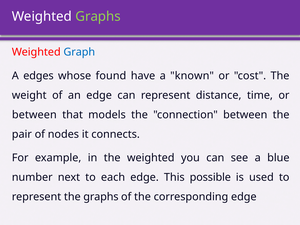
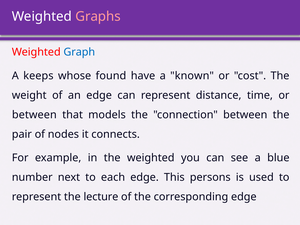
Graphs colour: light green -> pink (98, 17)
edges: edges -> keeps (38, 76)
possible: possible -> persons (210, 177)
the graphs: graphs -> lecture (101, 197)
